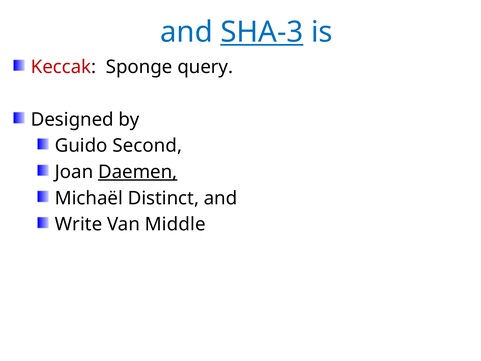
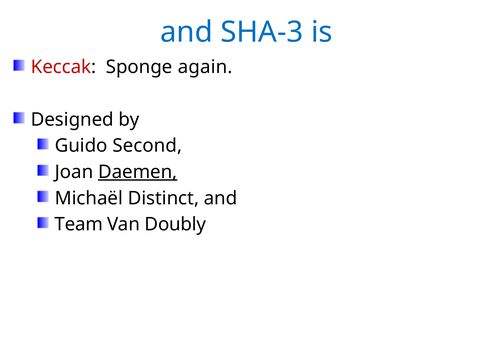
SHA-3 underline: present -> none (262, 32)
query: query -> again (205, 67)
Write: Write -> Team (79, 224)
Middle: Middle -> Doubly (175, 224)
